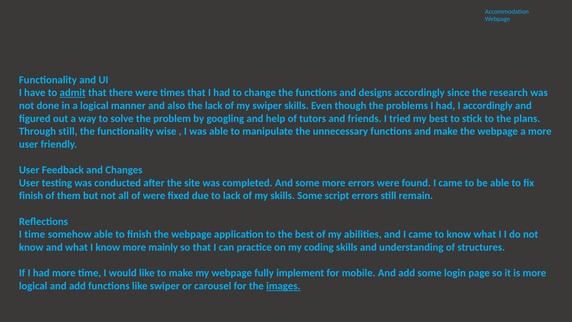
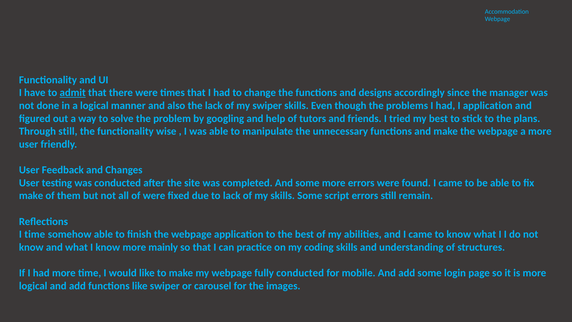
research: research -> manager (509, 93)
I accordingly: accordingly -> application (488, 106)
finish: finish -> make (31, 196)
fully implement: implement -> conducted (300, 273)
images underline: present -> none (283, 286)
